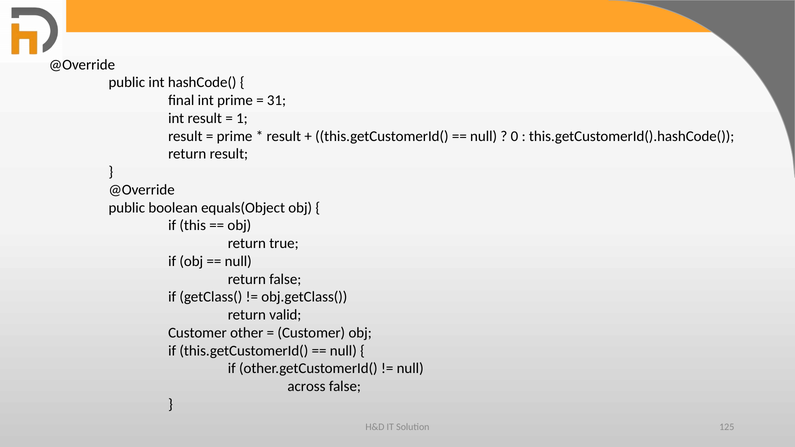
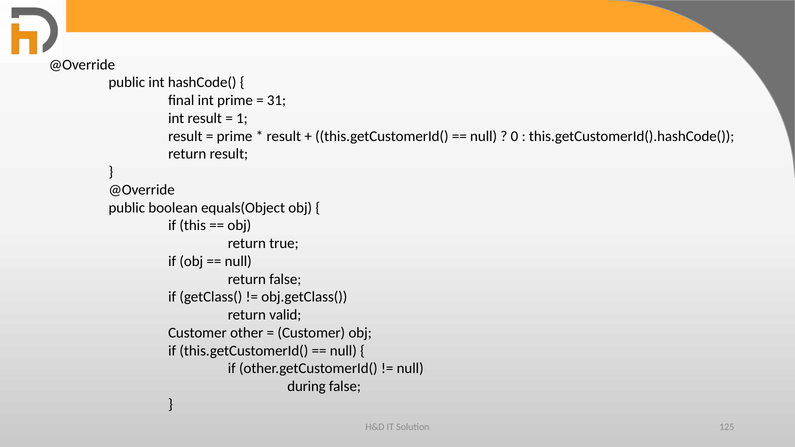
across: across -> during (307, 387)
